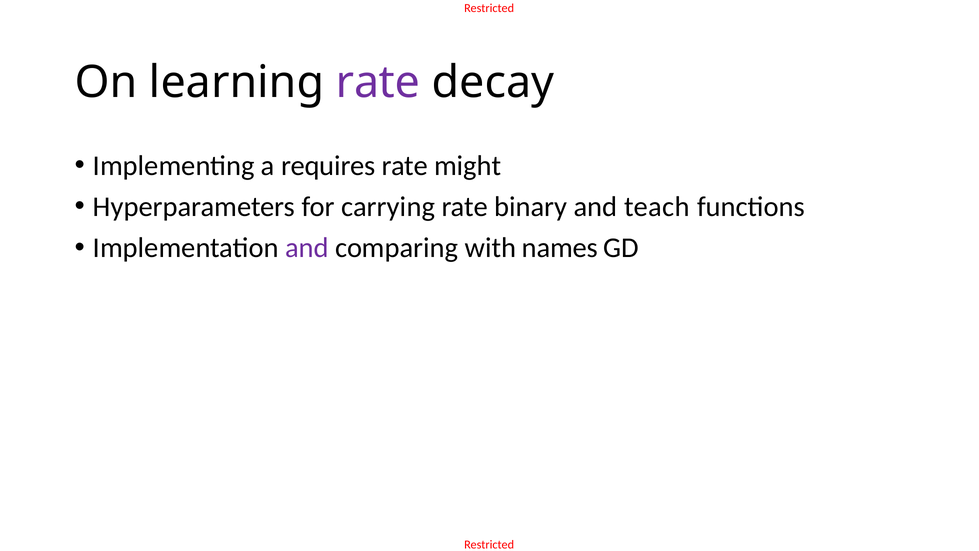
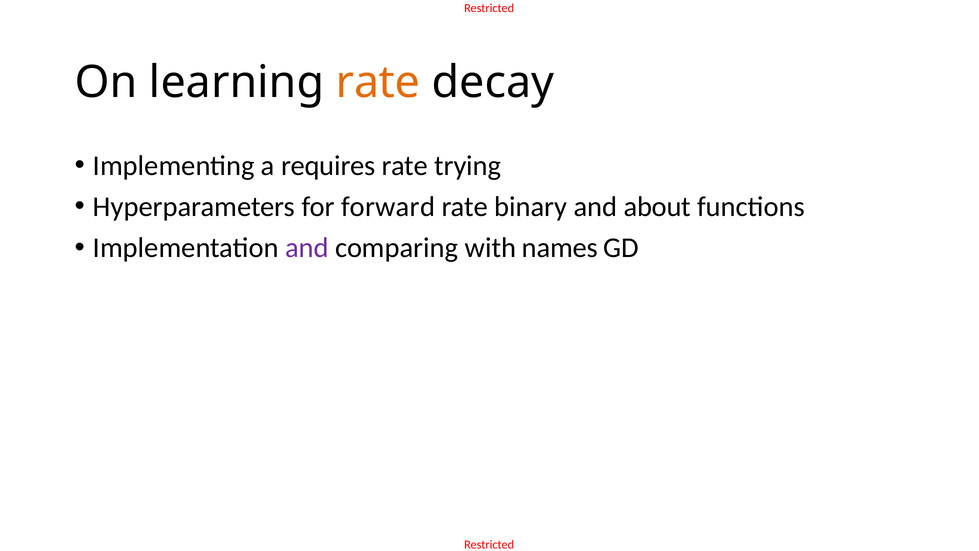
rate colour: purple -> orange (378, 82)
might: might -> trying (468, 166)
carrying: carrying -> forward (388, 207)
teach: teach -> about (657, 207)
